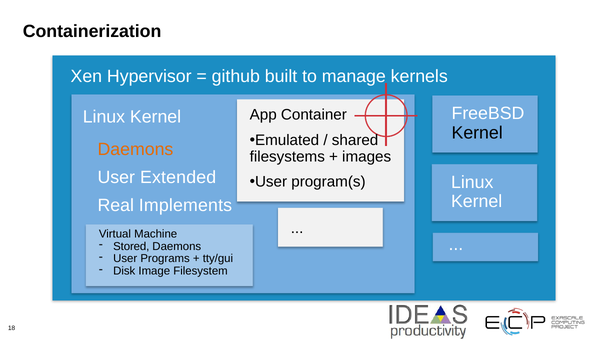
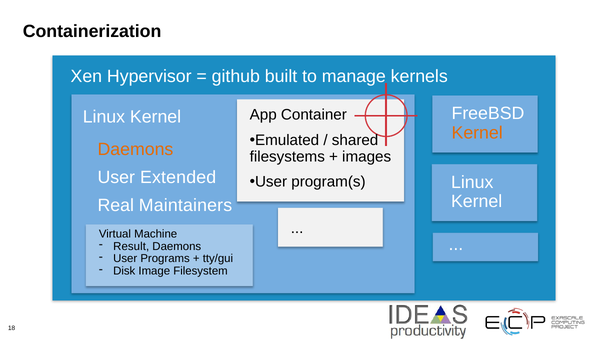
Kernel colour: black -> orange (477, 133)
Implements: Implements -> Maintainers (185, 206)
Stored: Stored -> Result (131, 246)
